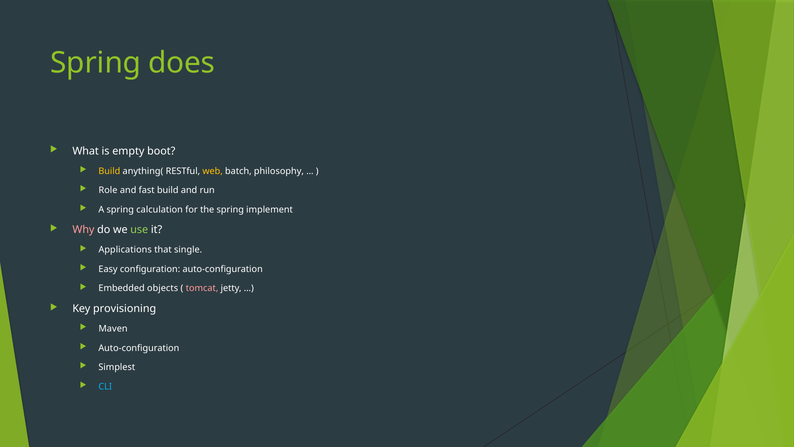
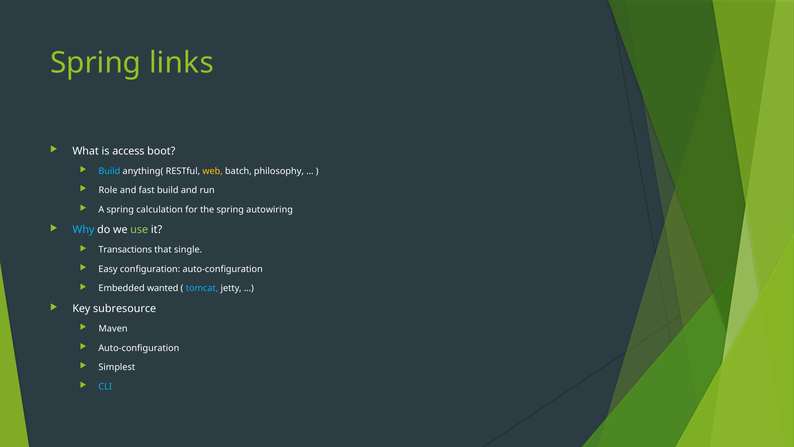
does: does -> links (181, 63)
empty: empty -> access (128, 151)
Build colour: yellow -> light blue (109, 171)
implement: implement -> autowiring (270, 209)
Why colour: pink -> light blue (83, 230)
Applications: Applications -> Transactions (125, 250)
objects: objects -> wanted (163, 288)
tomcat colour: pink -> light blue (202, 288)
provisioning: provisioning -> subresource (125, 308)
